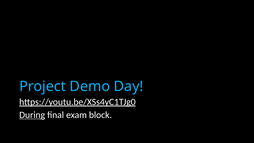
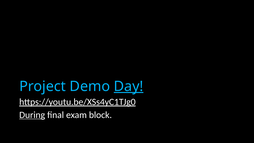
Day underline: none -> present (129, 86)
